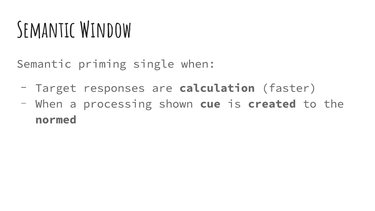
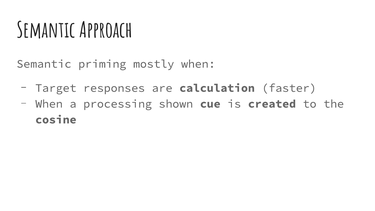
Window: Window -> Approach (106, 30)
single: single -> mostly (154, 64)
normed: normed -> cosine (56, 120)
